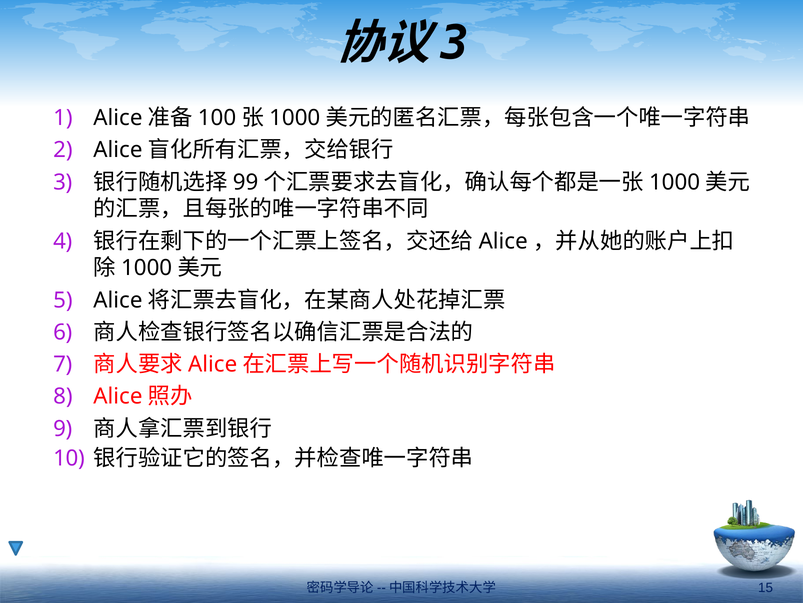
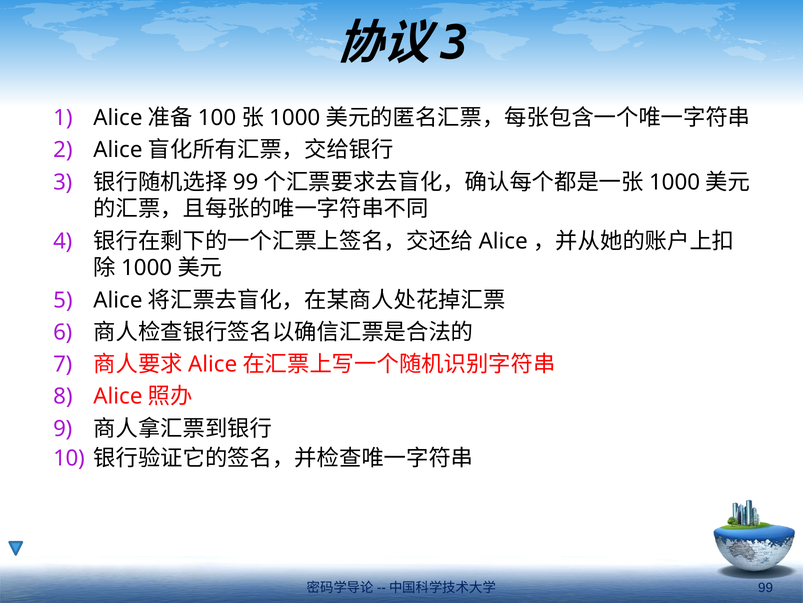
15: 15 -> 99 (766, 587)
